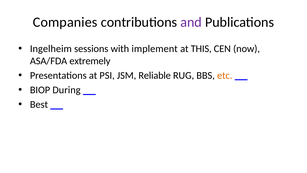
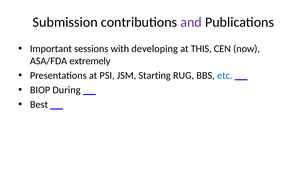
Companies: Companies -> Submission (65, 22)
Ingelheim: Ingelheim -> Important (51, 49)
implement: implement -> developing (155, 49)
Reliable: Reliable -> Starting (155, 75)
etc colour: orange -> blue (225, 75)
